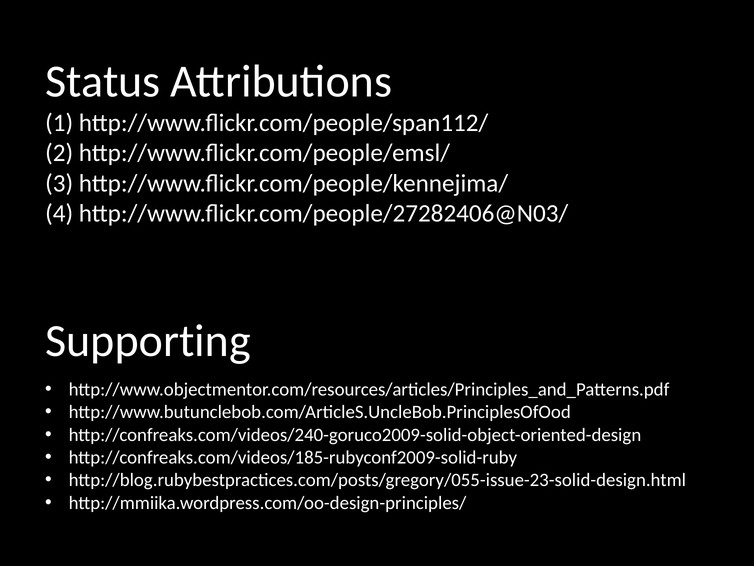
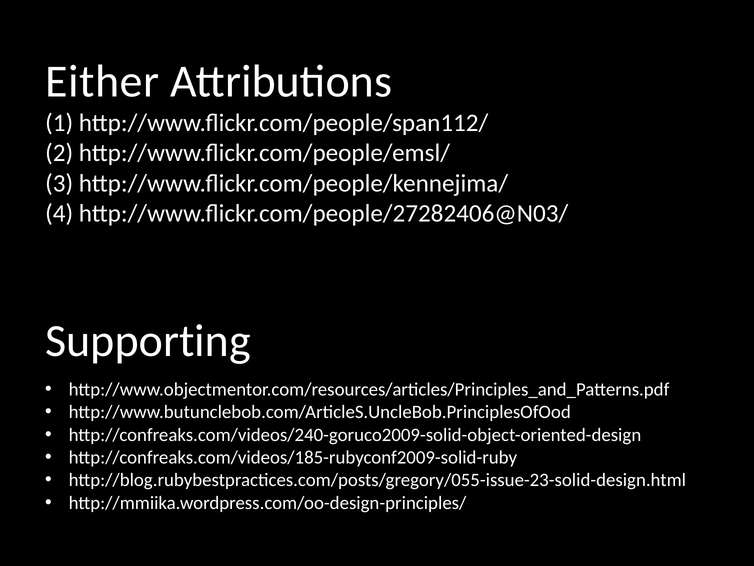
Status: Status -> Either (102, 82)
